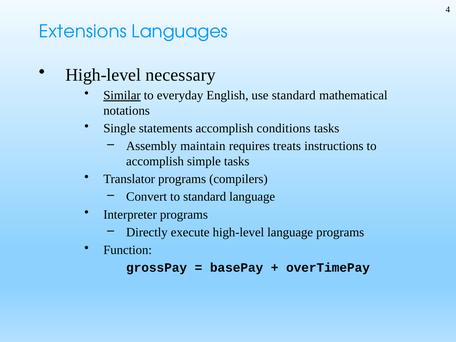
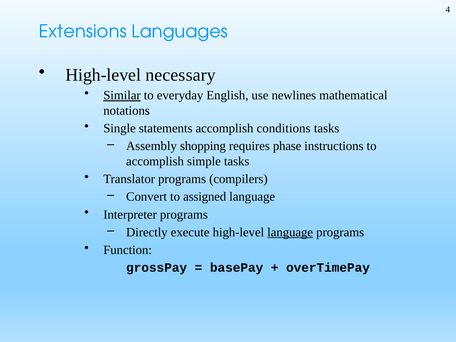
use standard: standard -> newlines (294, 95)
maintain: maintain -> shopping (203, 146)
treats: treats -> phase (287, 146)
to standard: standard -> assigned (205, 197)
language underline: none -> present (290, 232)
